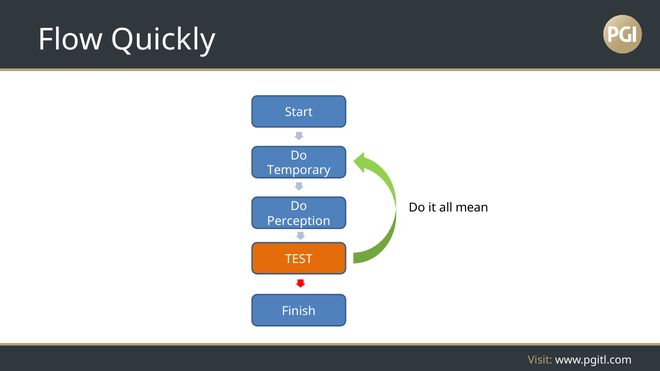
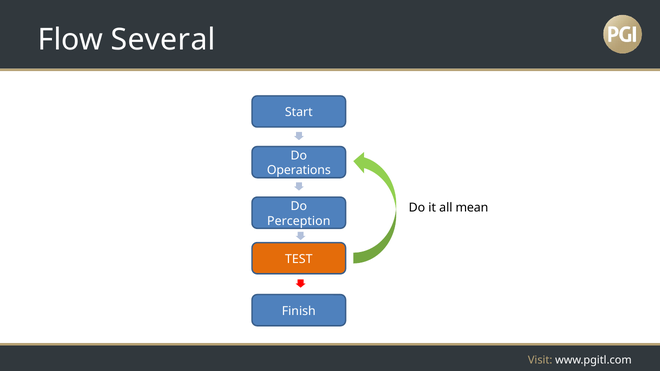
Quickly: Quickly -> Several (163, 40)
Temporary: Temporary -> Operations (299, 170)
